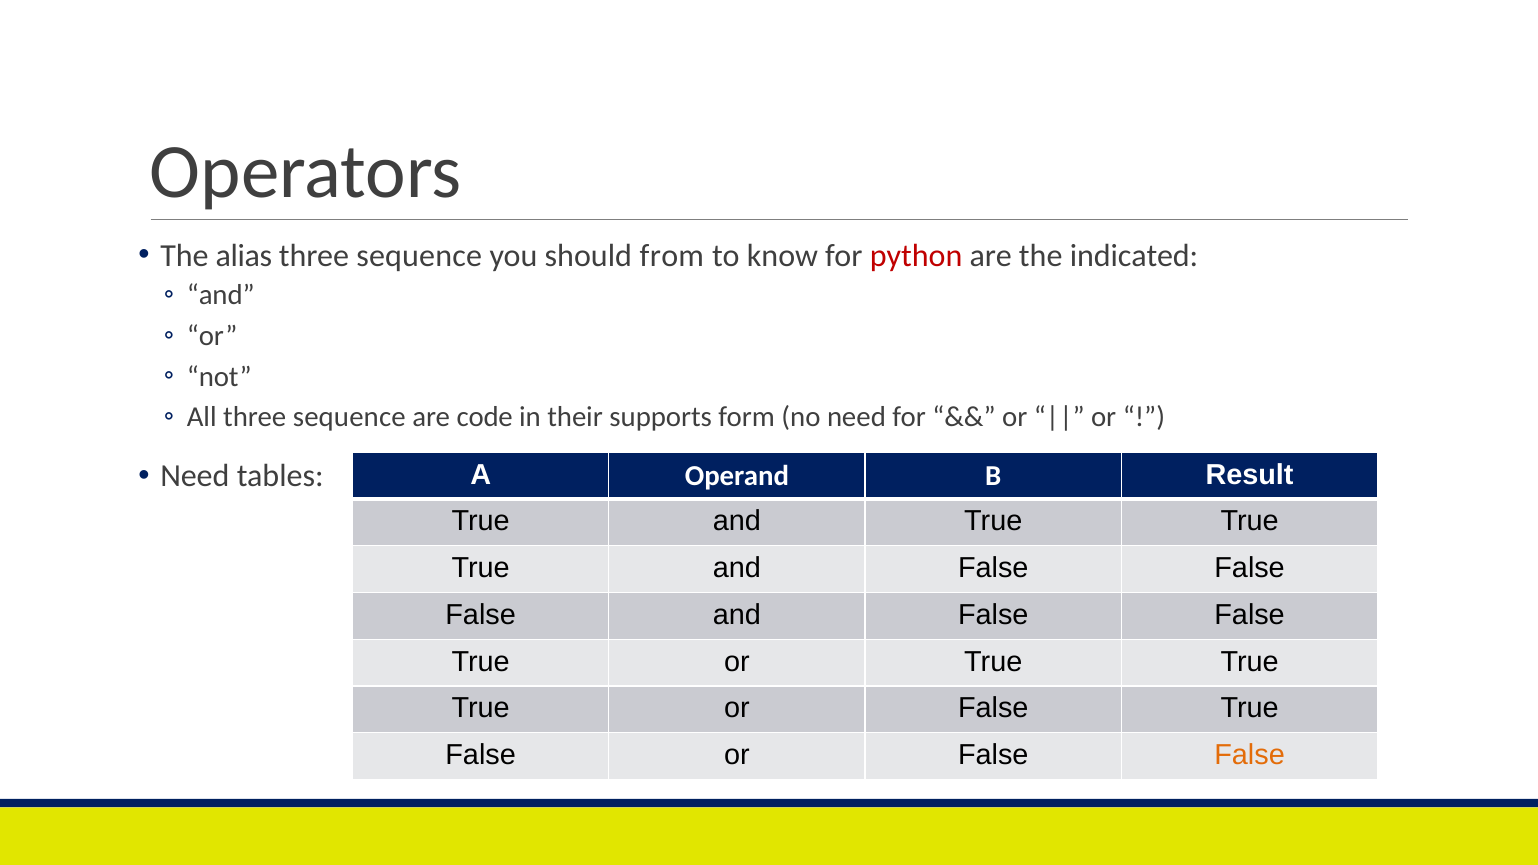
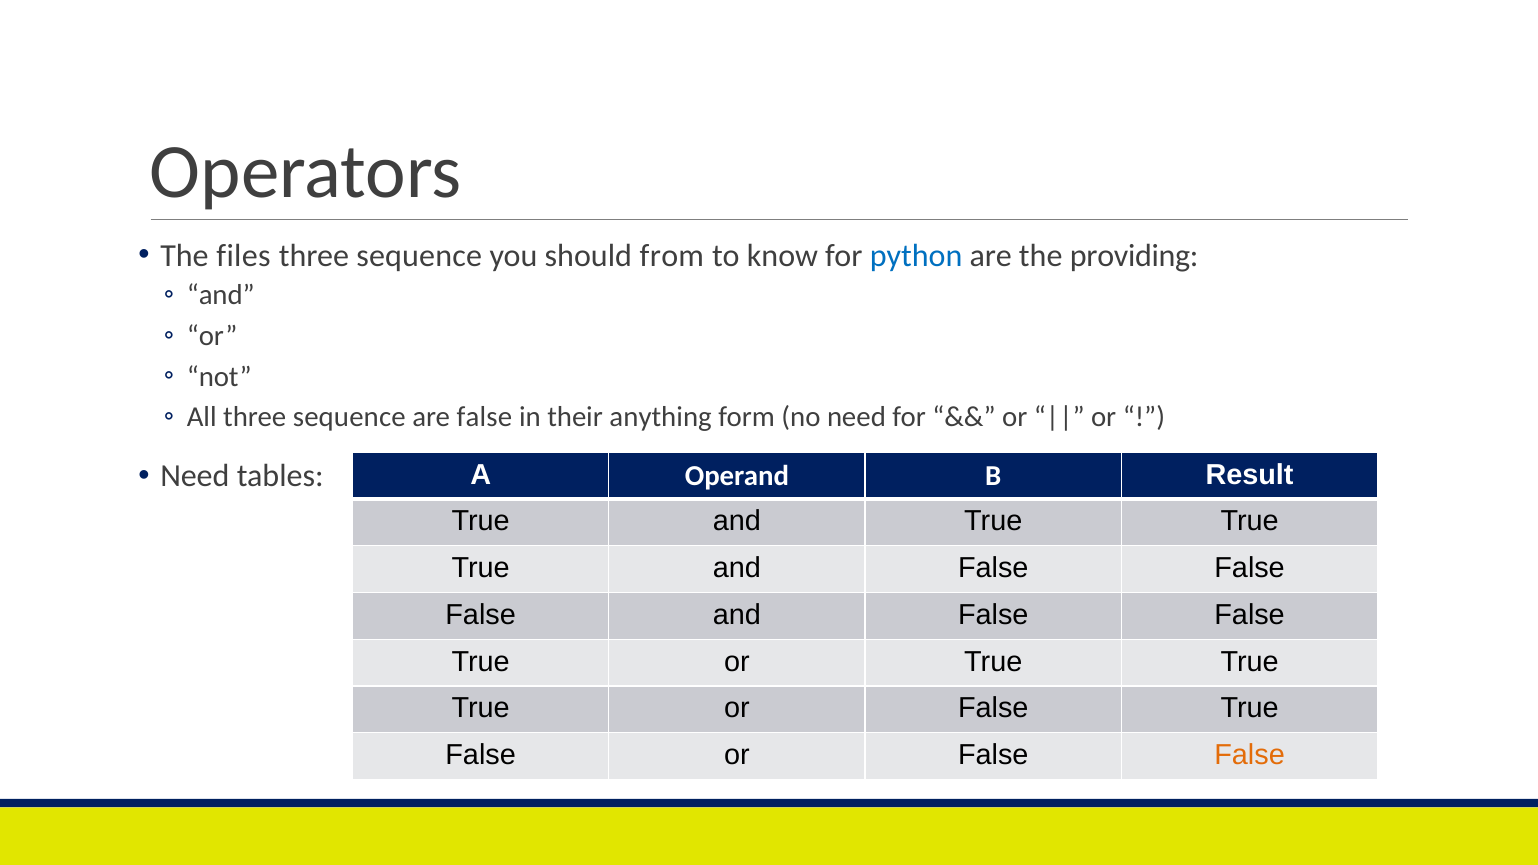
alias: alias -> files (244, 256)
python colour: red -> blue (916, 256)
indicated: indicated -> providing (1134, 256)
are code: code -> false (484, 417)
supports: supports -> anything (661, 417)
